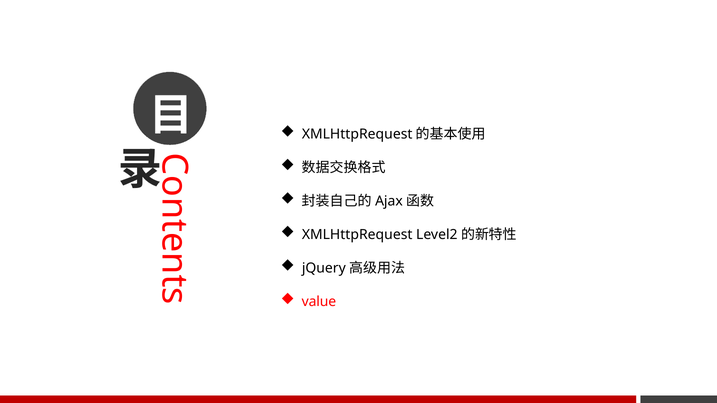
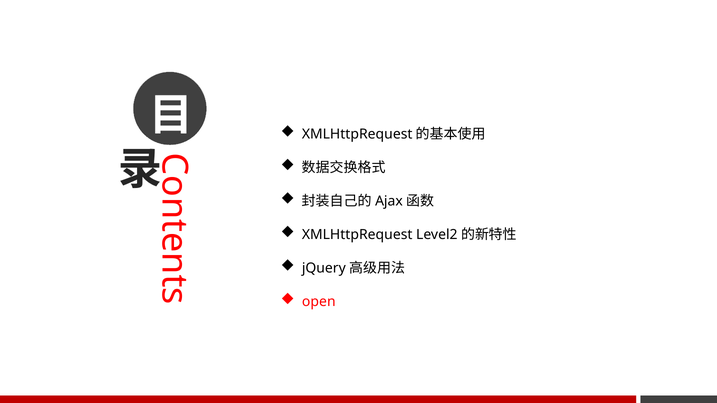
value: value -> open (319, 302)
